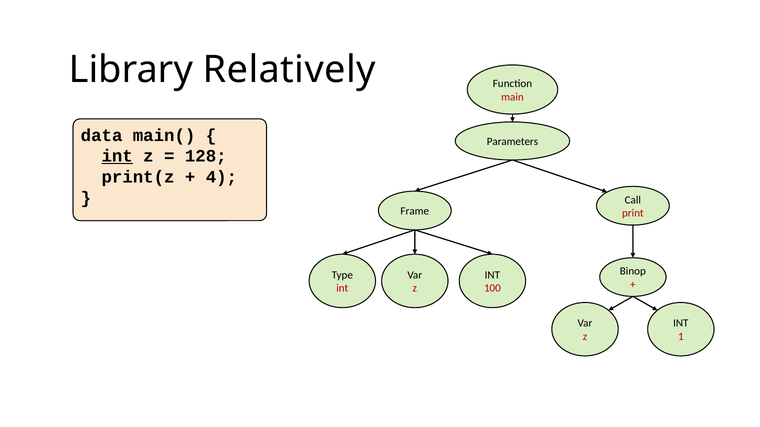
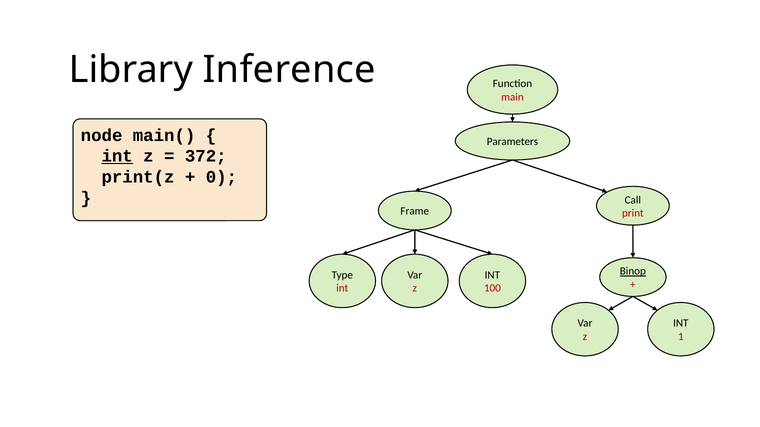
Relatively: Relatively -> Inference (289, 70)
data: data -> node (102, 135)
128: 128 -> 372 (206, 156)
4: 4 -> 0 (221, 177)
Binop underline: none -> present (633, 272)
